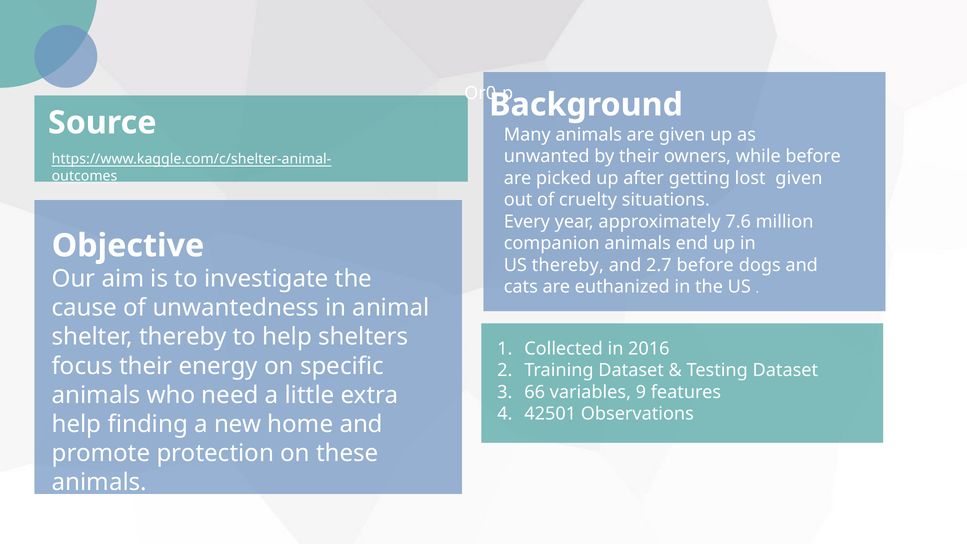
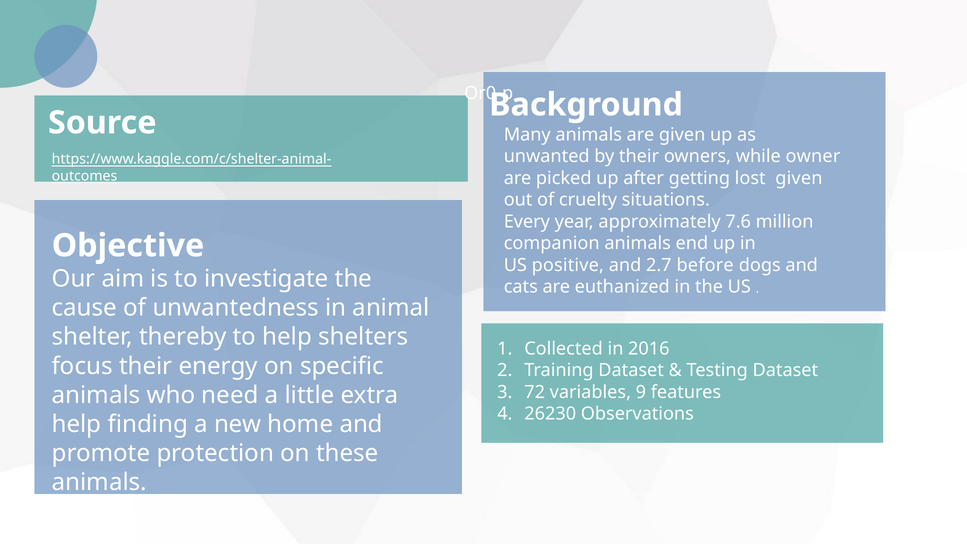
while before: before -> owner (813, 156)
US thereby: thereby -> positive (568, 265)
66: 66 -> 72 (535, 392)
42501: 42501 -> 26230 (550, 414)
